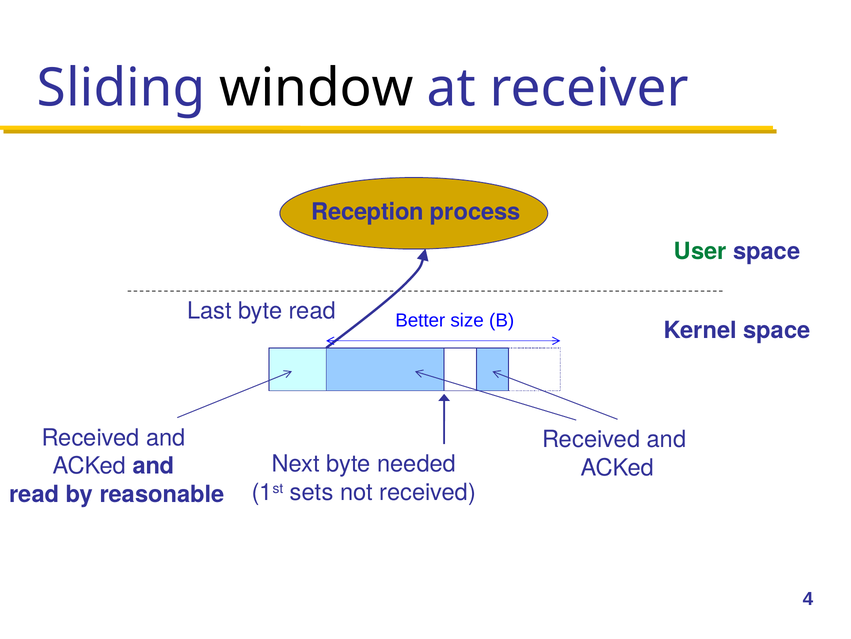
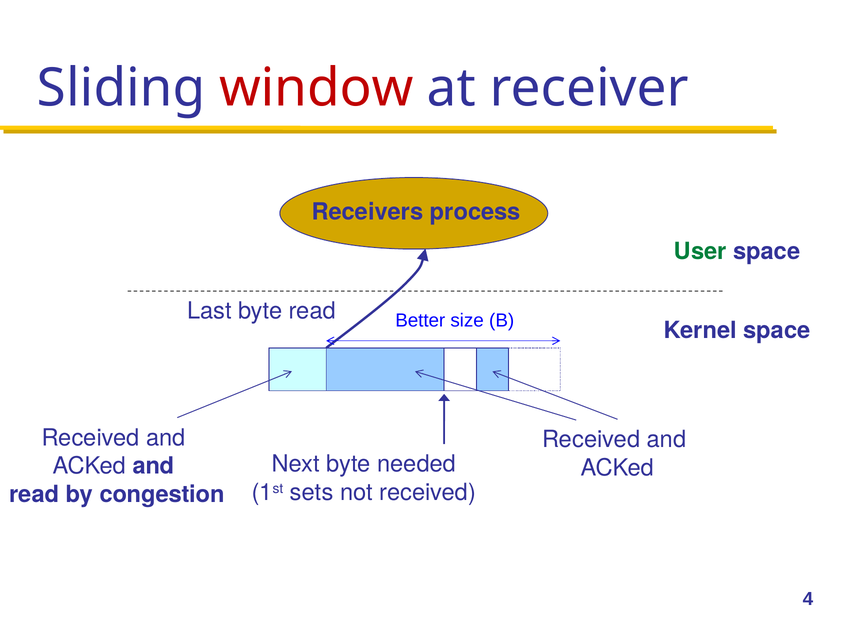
window colour: black -> red (316, 88)
Reception: Reception -> Receivers (367, 212)
reasonable: reasonable -> congestion (162, 494)
